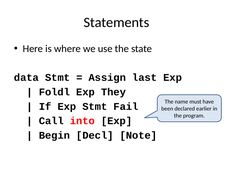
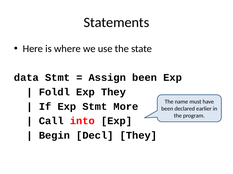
Assign last: last -> been (145, 78)
Fail: Fail -> More (126, 107)
Decl Note: Note -> They (138, 136)
